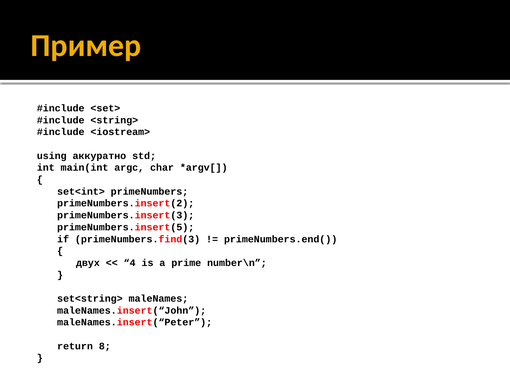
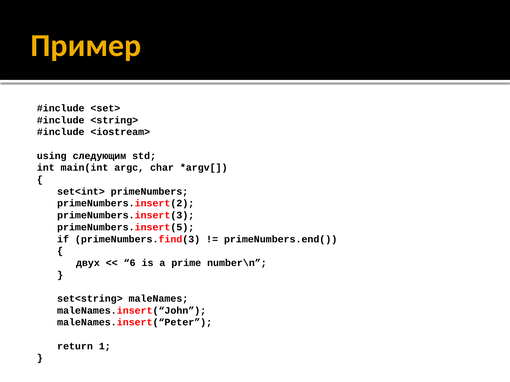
аккуратно: аккуратно -> следующим (99, 156)
4: 4 -> 6 (130, 263)
8: 8 -> 1 (105, 347)
